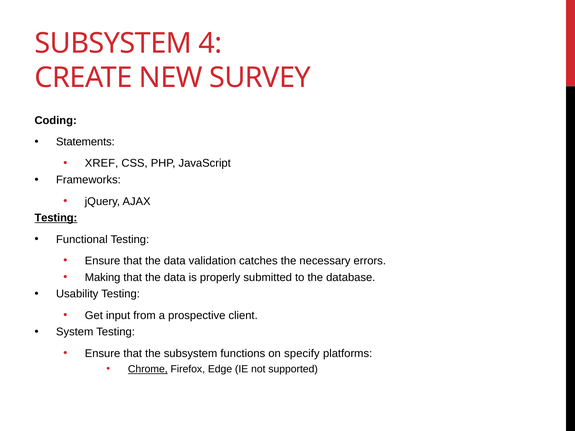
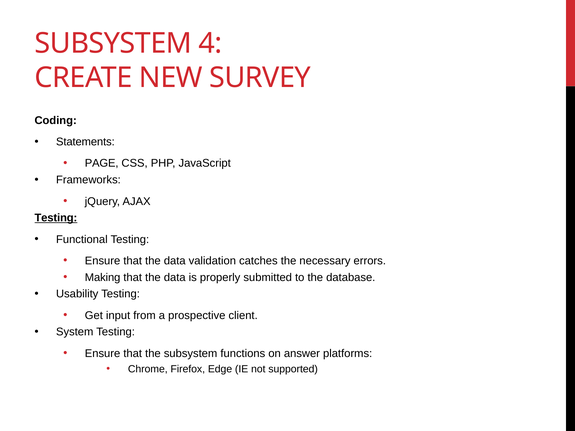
XREF: XREF -> PAGE (102, 163)
specify: specify -> answer (302, 354)
Chrome underline: present -> none (148, 369)
